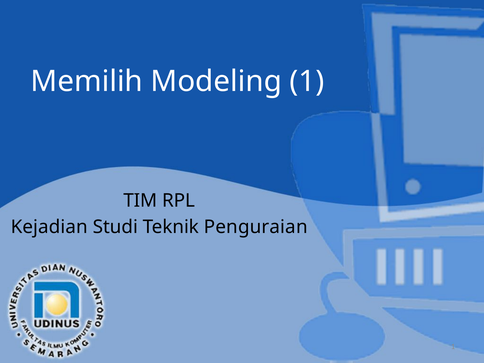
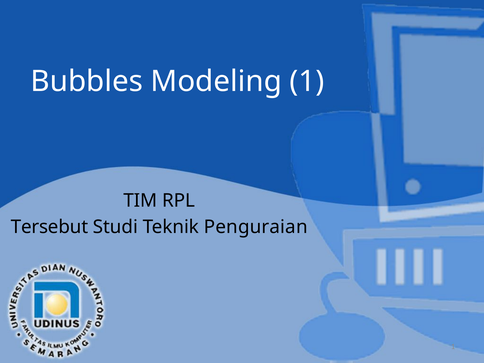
Memilih: Memilih -> Bubbles (87, 81)
Kejadian: Kejadian -> Tersebut (49, 227)
